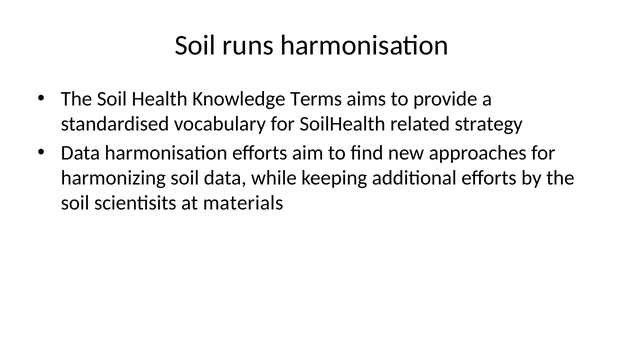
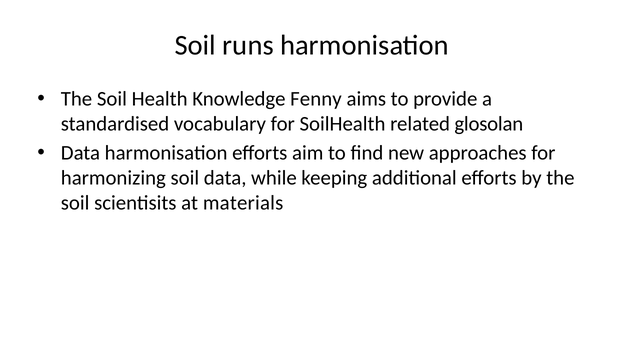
Terms: Terms -> Fenny (316, 99)
strategy: strategy -> glosolan (489, 124)
